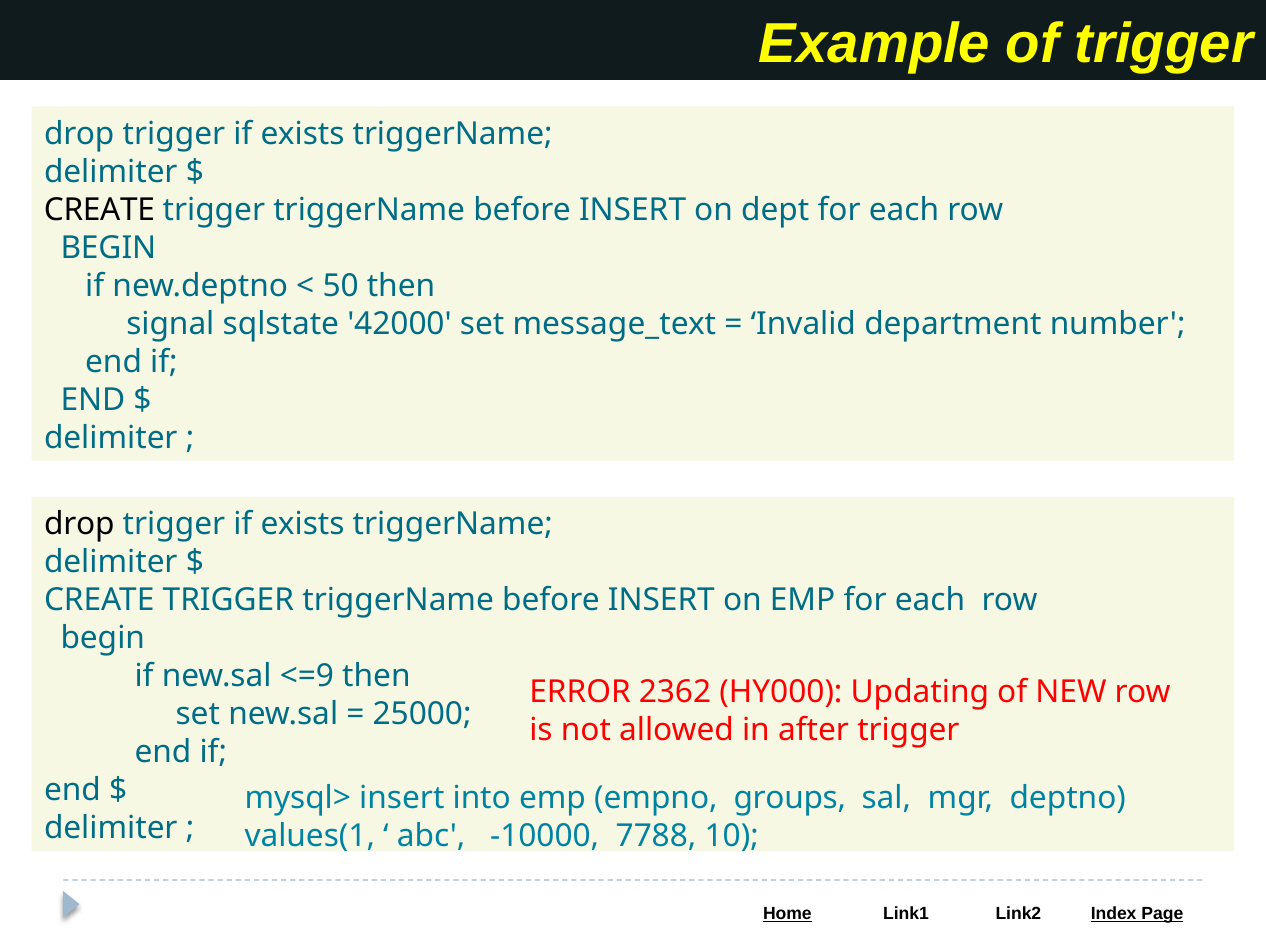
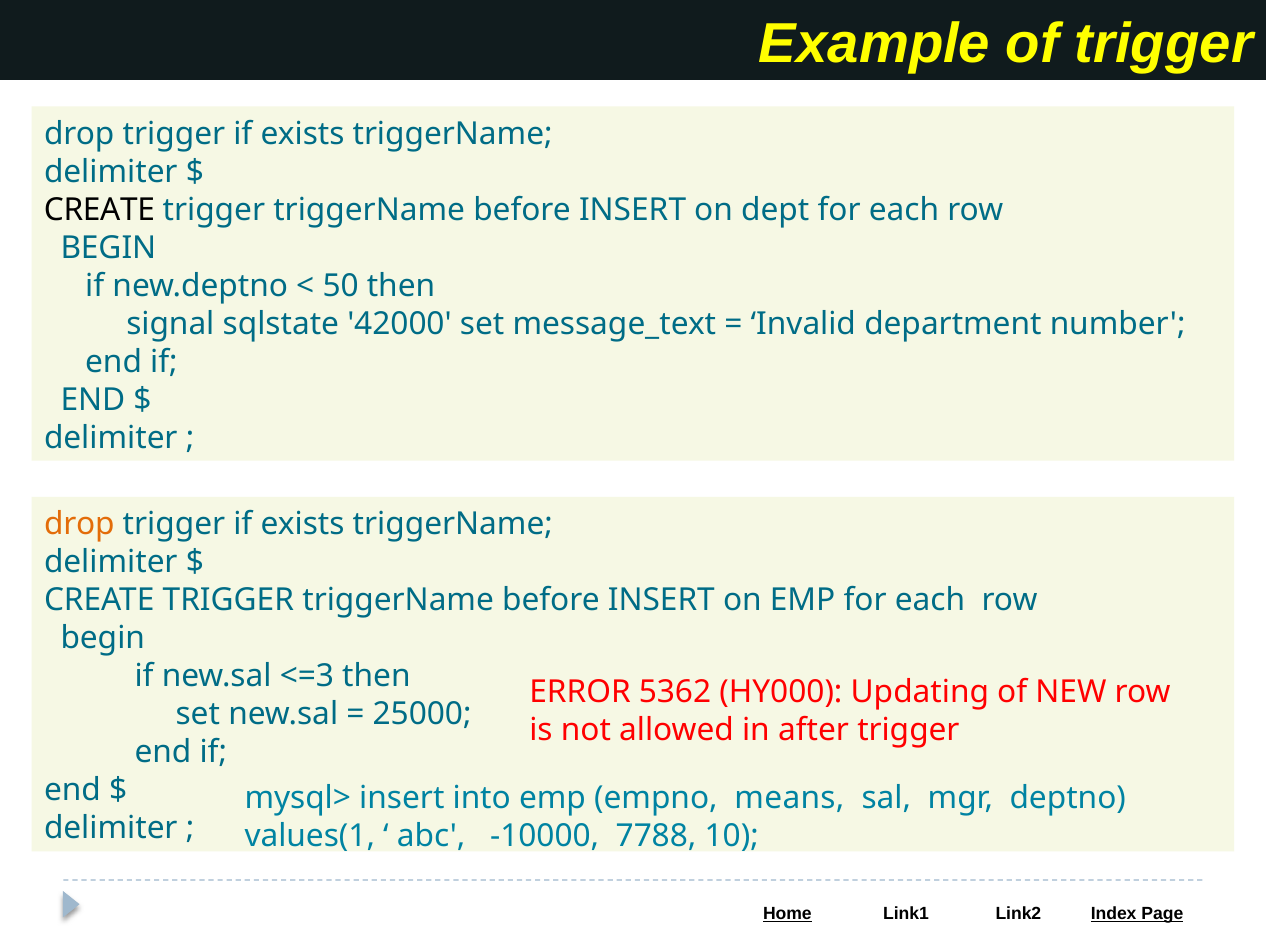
drop colour: black -> orange (79, 524)
<=9: <=9 -> <=3 (307, 676)
2362: 2362 -> 5362 (675, 692)
groups: groups -> means (789, 798)
